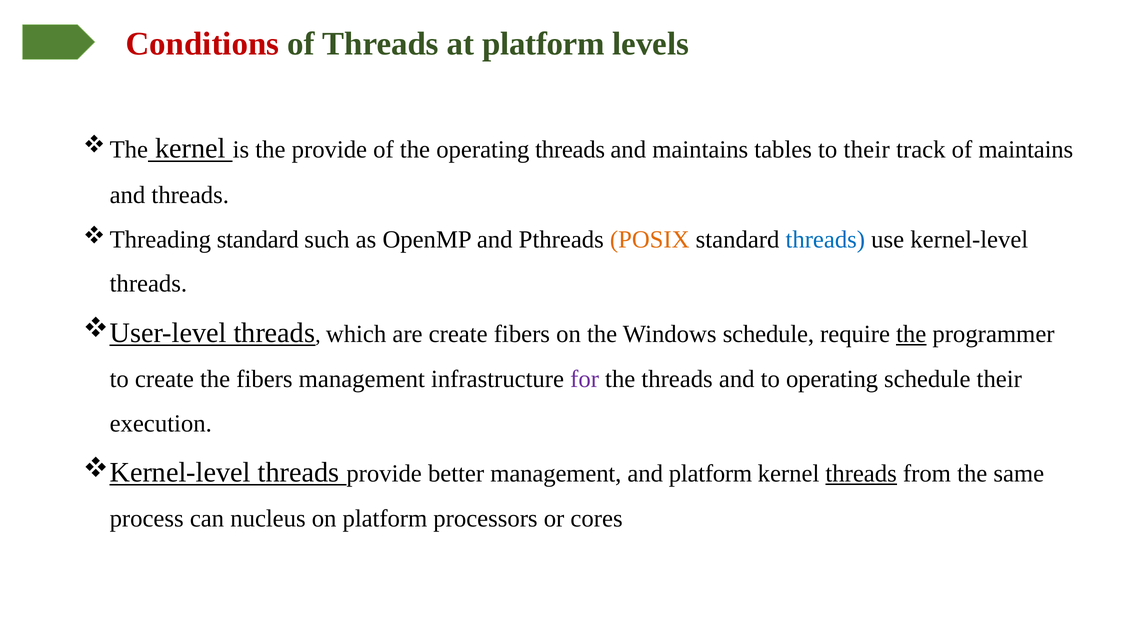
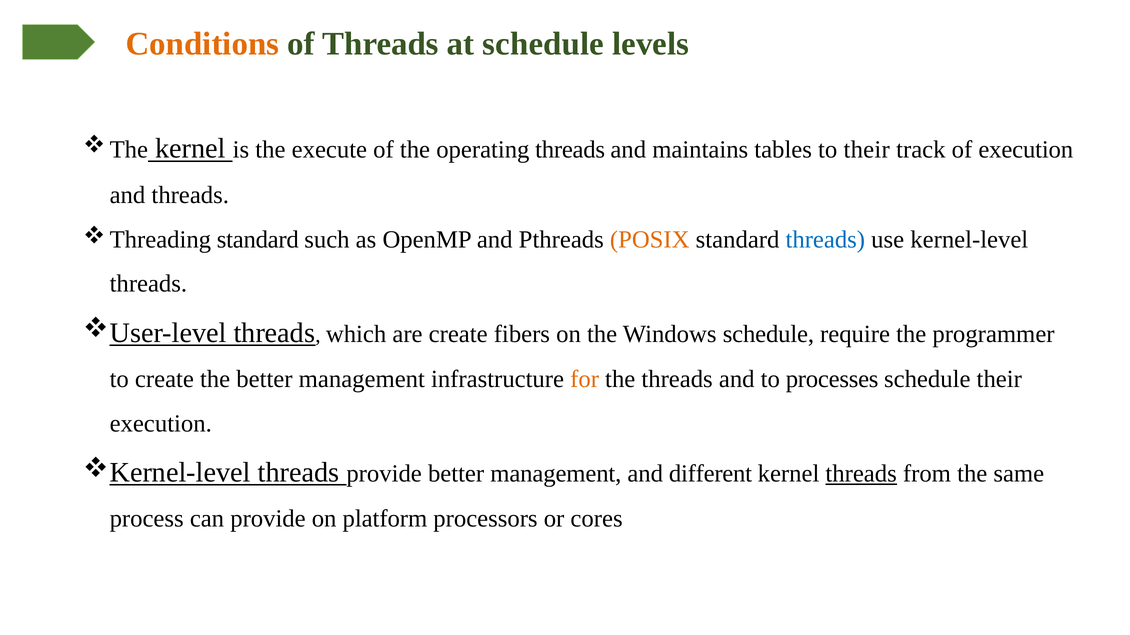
Conditions colour: red -> orange (202, 44)
at platform: platform -> schedule (543, 44)
the provide: provide -> execute (329, 150)
of maintains: maintains -> execution (1026, 150)
the underline: present -> none (911, 334)
the fibers: fibers -> better (264, 379)
for colour: purple -> orange (585, 379)
to operating: operating -> processes (832, 379)
and platform: platform -> different (711, 474)
can nucleus: nucleus -> provide (268, 519)
